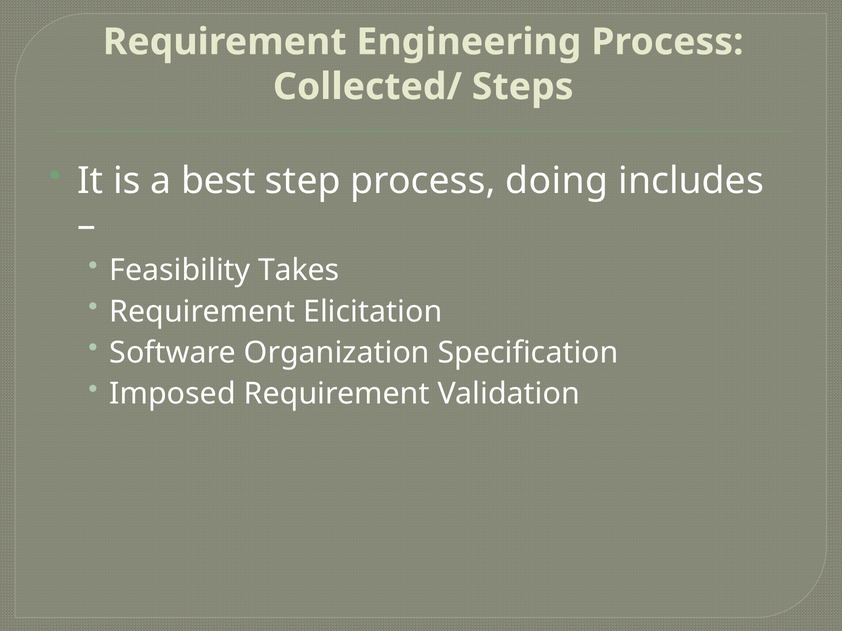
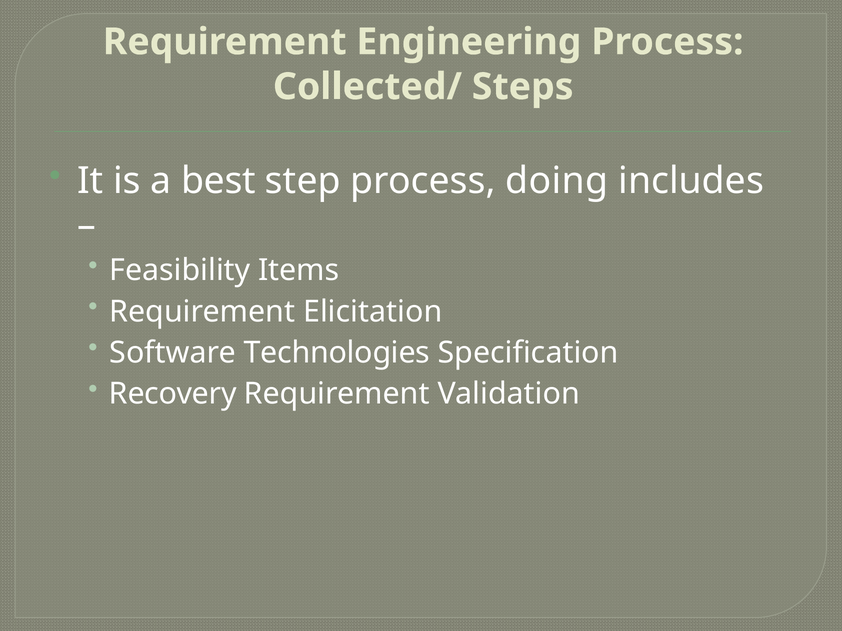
Takes: Takes -> Items (299, 271)
Organization: Organization -> Technologies (337, 353)
Imposed: Imposed -> Recovery (173, 394)
